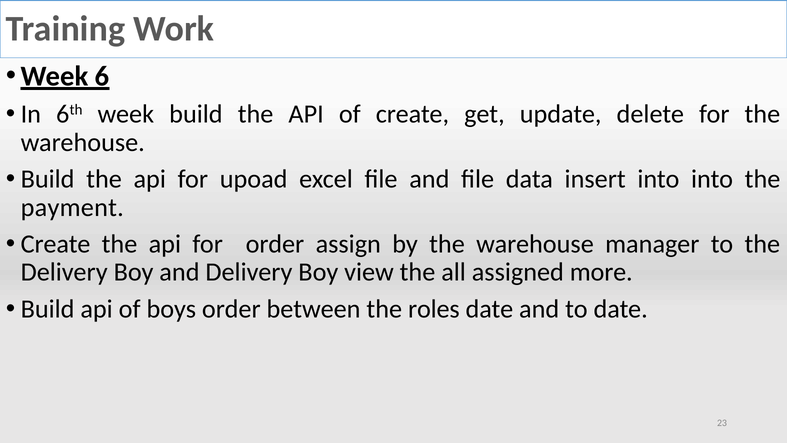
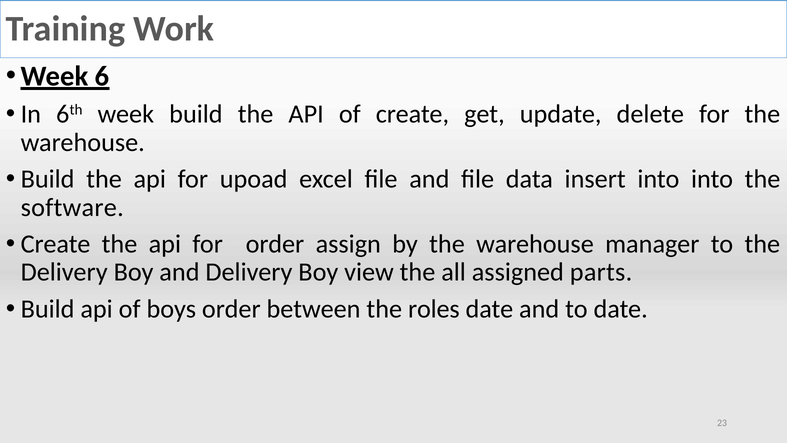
payment: payment -> software (72, 207)
more: more -> parts (601, 272)
